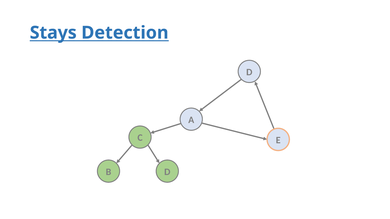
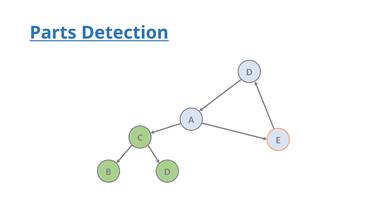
Stays: Stays -> Parts (53, 33)
